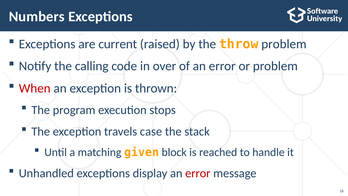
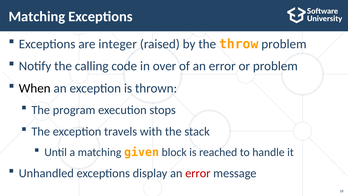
Numbers: Numbers -> Matching (37, 16)
current: current -> integer (118, 44)
When colour: red -> black (35, 88)
case: case -> with (151, 131)
